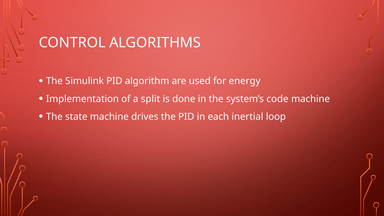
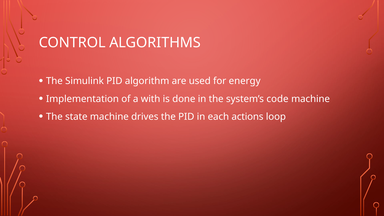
split: split -> with (151, 99)
inertial: inertial -> actions (248, 117)
